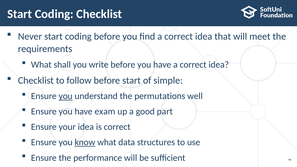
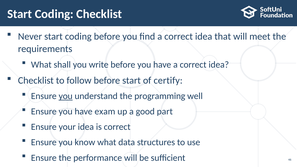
simple: simple -> certify (168, 80)
permutations: permutations -> programming (160, 96)
know underline: present -> none (85, 142)
